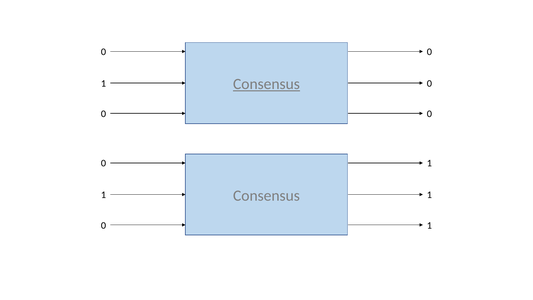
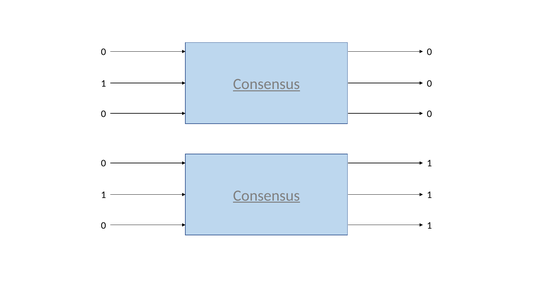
Consensus underline: none -> present (266, 195)
